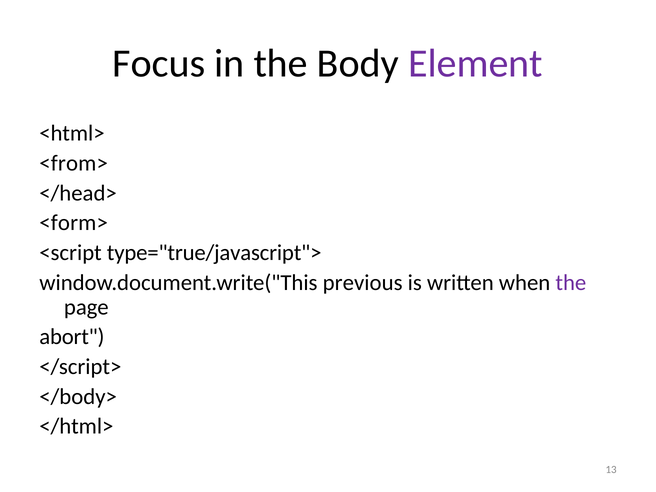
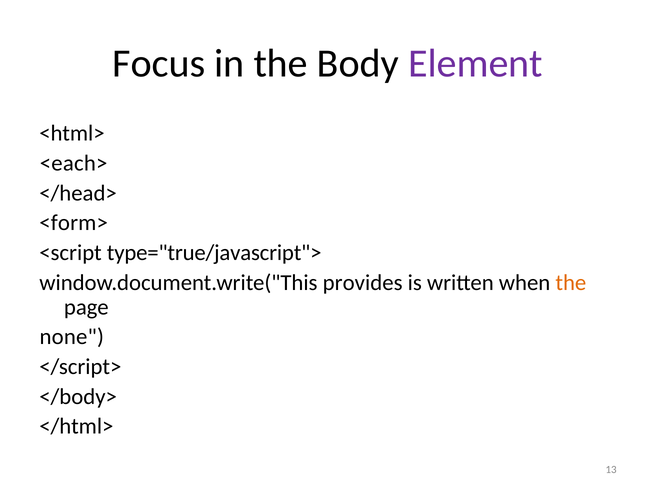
<from>: <from> -> <each> (74, 163)
previous: previous -> provides (363, 282)
the colour: purple -> orange (571, 282)
abort: abort -> none (72, 337)
